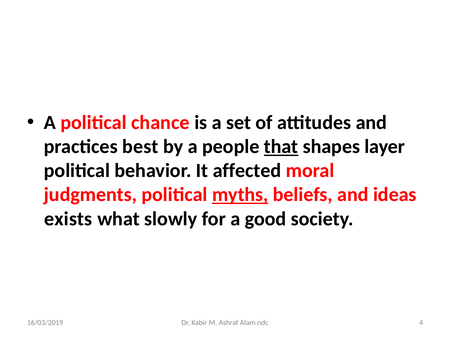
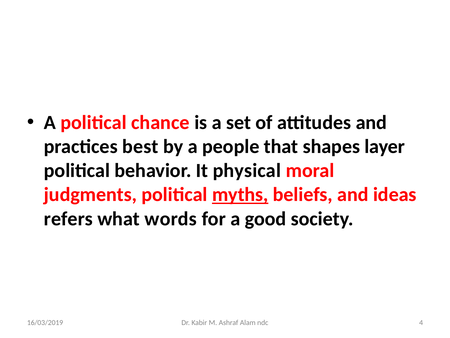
that underline: present -> none (281, 146)
affected: affected -> physical (247, 170)
exists: exists -> refers (68, 218)
slowly: slowly -> words (171, 218)
